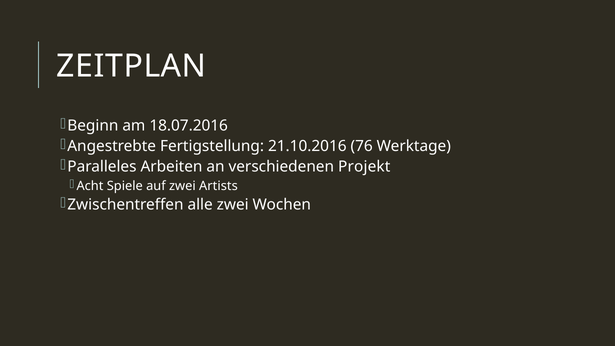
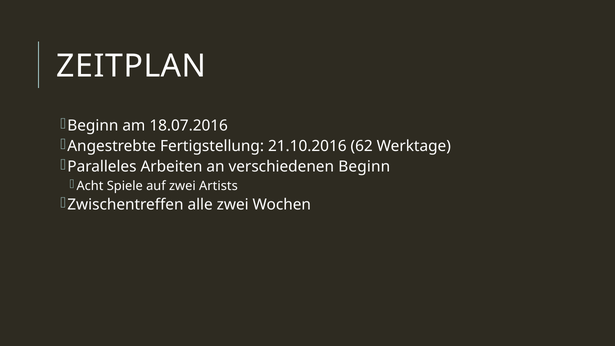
76: 76 -> 62 (362, 146)
verschiedenen Projekt: Projekt -> Beginn (364, 167)
